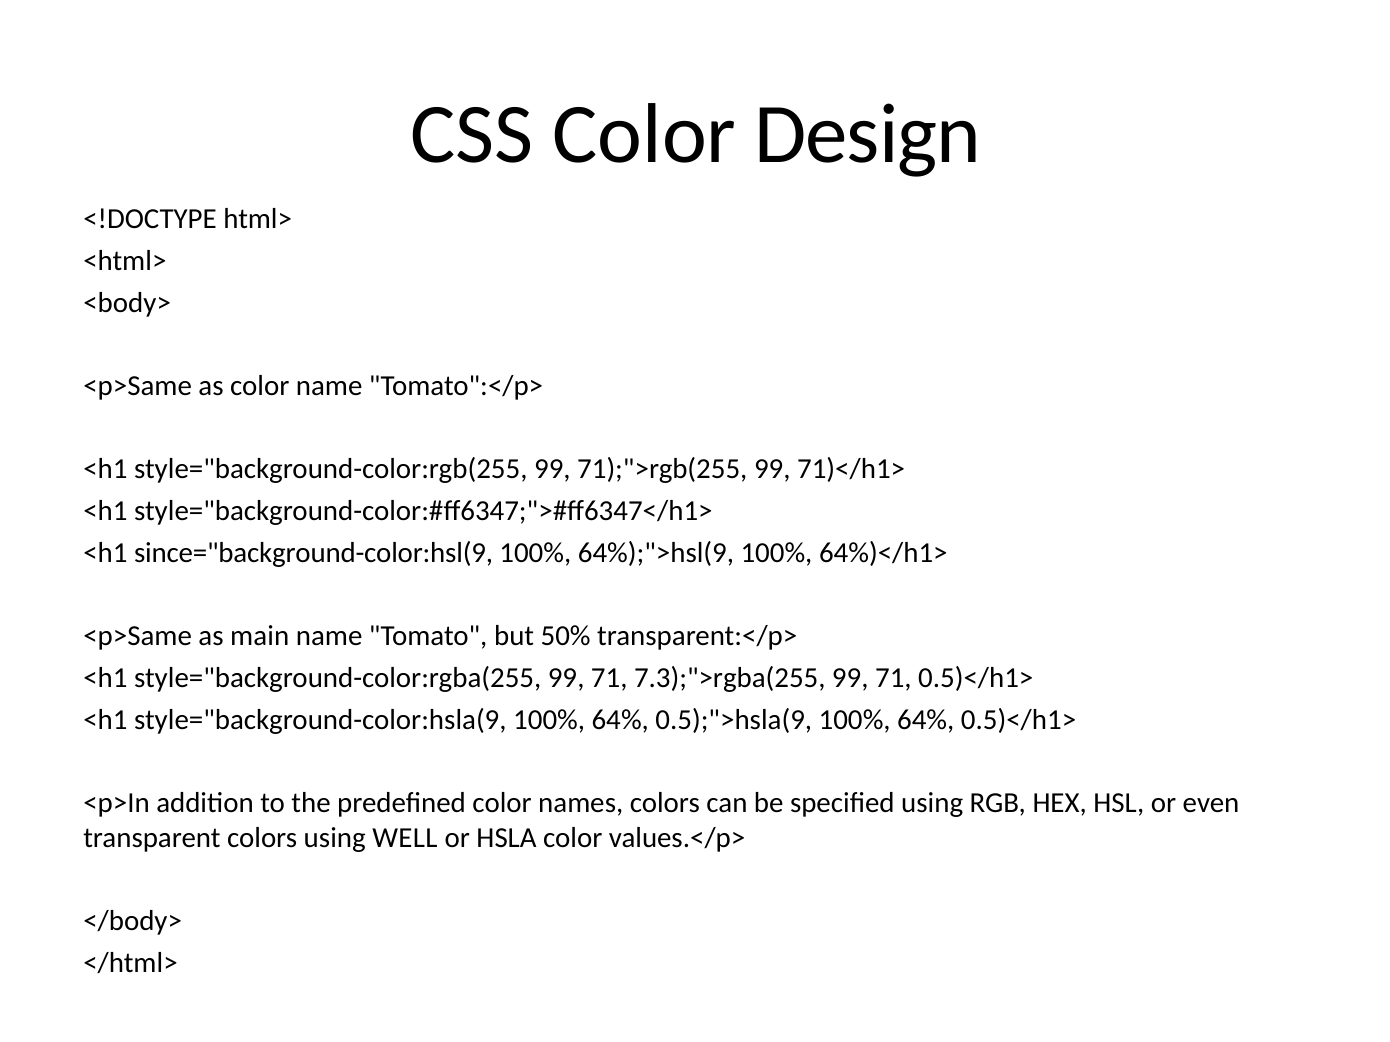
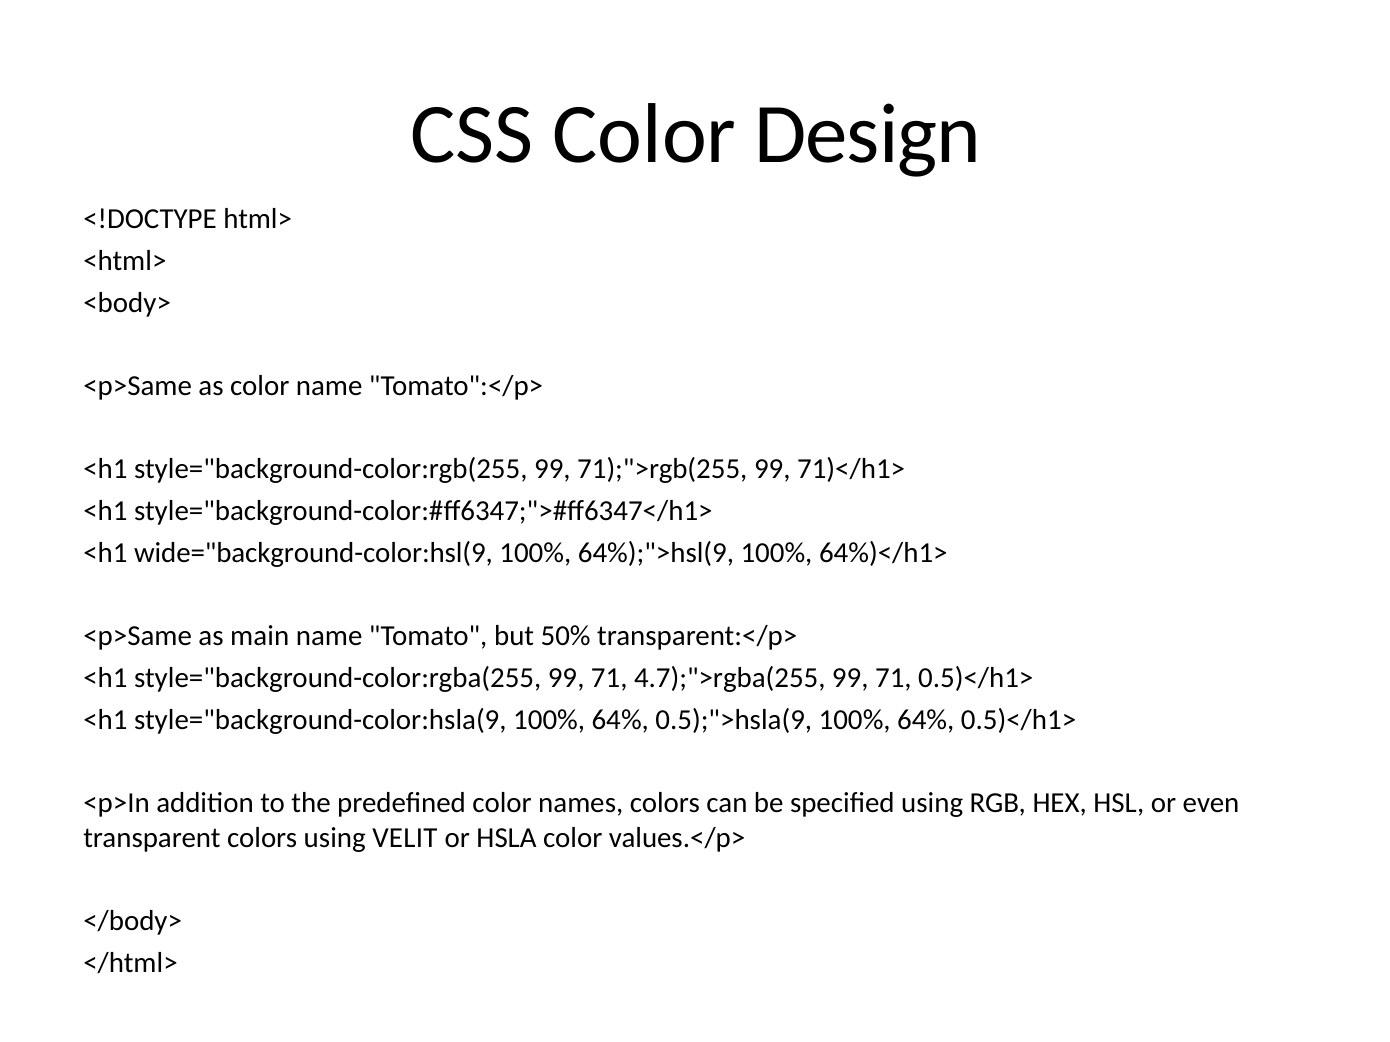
since="background-color:hsl(9: since="background-color:hsl(9 -> wide="background-color:hsl(9 (314, 553)
7.3);">rgba(255: 7.3);">rgba(255 -> 4.7);">rgba(255 (730, 678)
WELL: WELL -> VELIT (405, 838)
